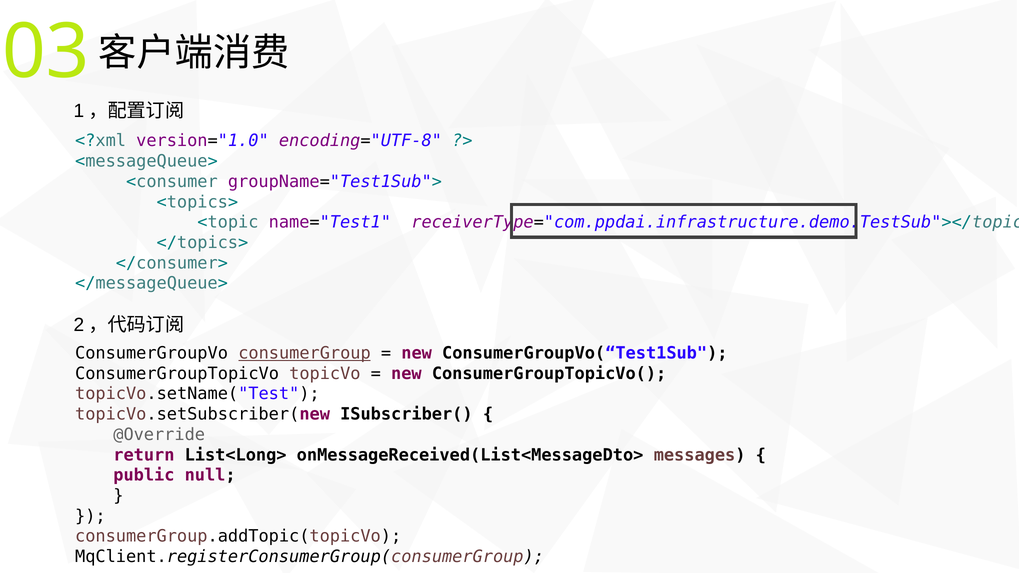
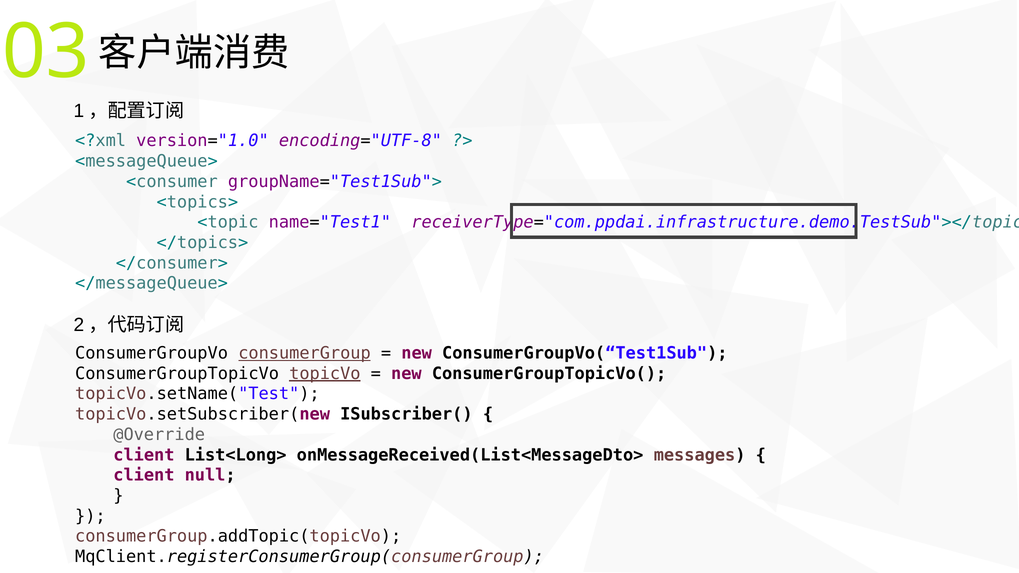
topicVo underline: none -> present (325, 374)
return: return -> client (144, 455)
public: public -> client (144, 475)
